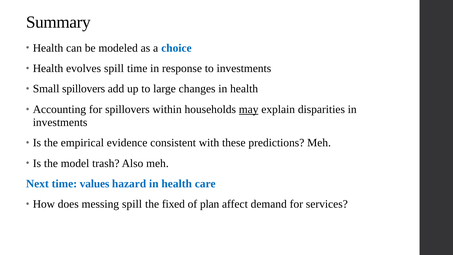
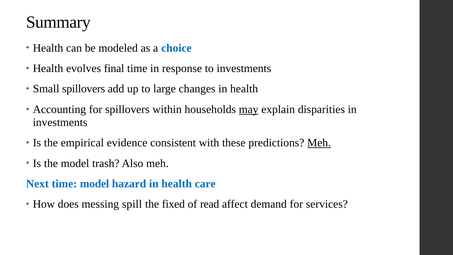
evolves spill: spill -> final (114, 68)
Meh underline: none -> present (319, 143)
time values: values -> model (95, 184)
plan: plan -> read (210, 204)
